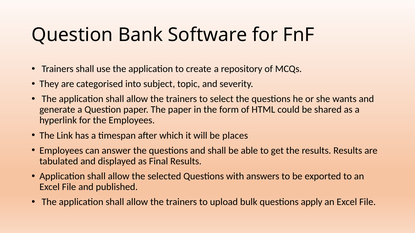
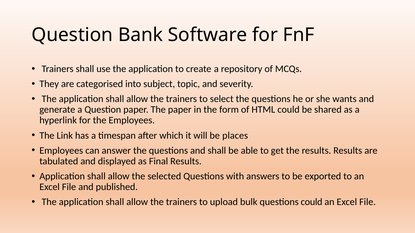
questions apply: apply -> could (312, 202)
